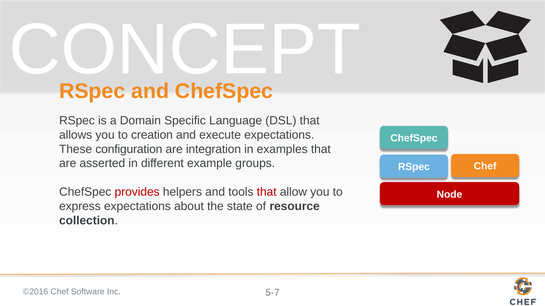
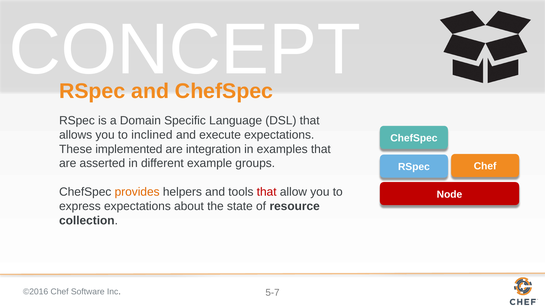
creation: creation -> inclined (152, 135)
configuration: configuration -> implemented (129, 149)
provides colour: red -> orange (137, 192)
